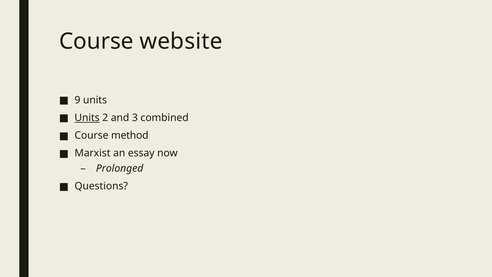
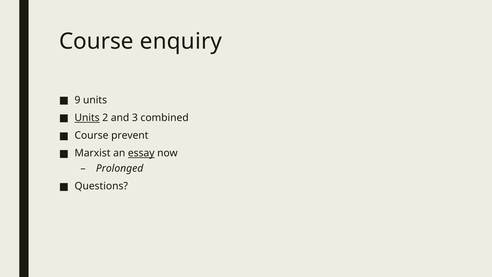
website: website -> enquiry (181, 41)
method: method -> prevent (130, 135)
essay underline: none -> present (141, 153)
